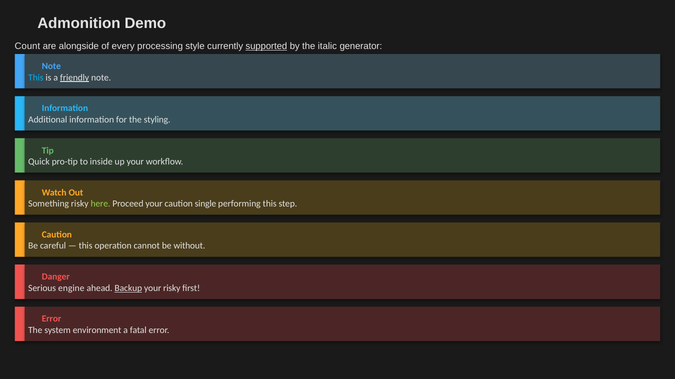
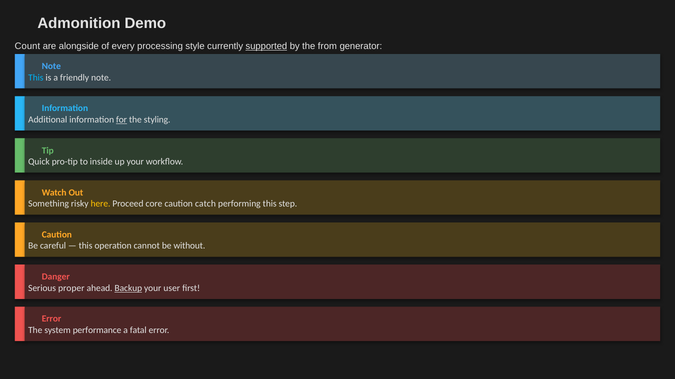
italic: italic -> from (327, 46)
friendly underline: present -> none (75, 78)
for underline: none -> present (122, 120)
here colour: light green -> yellow (101, 204)
Proceed your: your -> core (154, 204)
single: single -> catch (205, 204)
engine: engine -> proper (71, 289)
your risky: risky -> user (172, 289)
environment: environment -> performance (97, 331)
